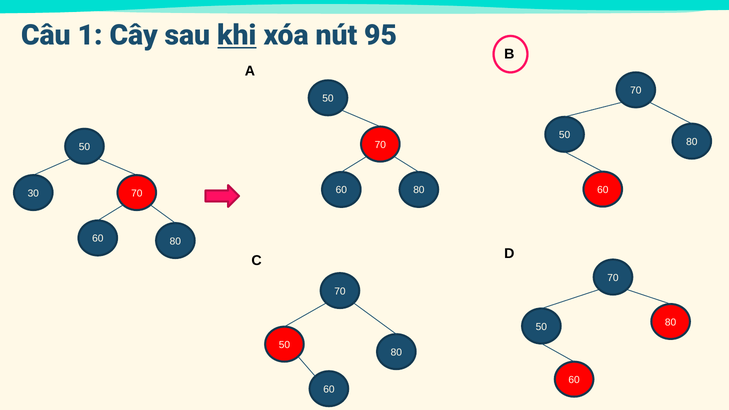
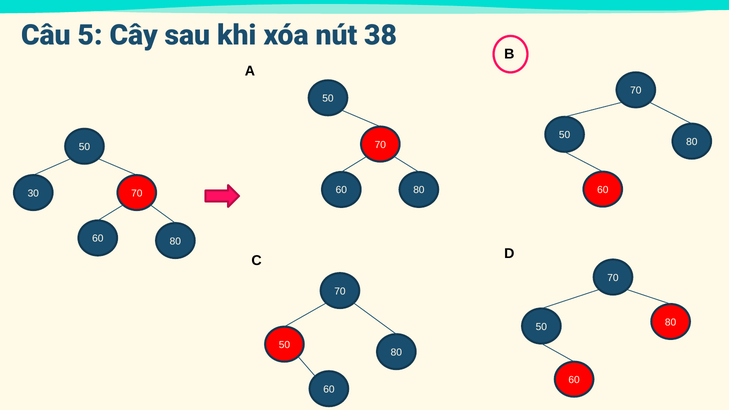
1: 1 -> 5 (90, 36)
khi underline: present -> none (237, 36)
95: 95 -> 38 (381, 36)
